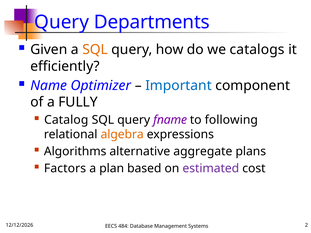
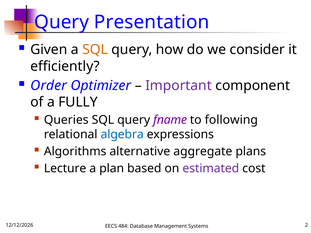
Departments: Departments -> Presentation (152, 22)
catalogs: catalogs -> consider (257, 50)
Name: Name -> Order (49, 86)
Important colour: blue -> purple (179, 86)
Catalog: Catalog -> Queries (66, 120)
algebra colour: orange -> blue (122, 135)
Factors: Factors -> Lecture (65, 169)
